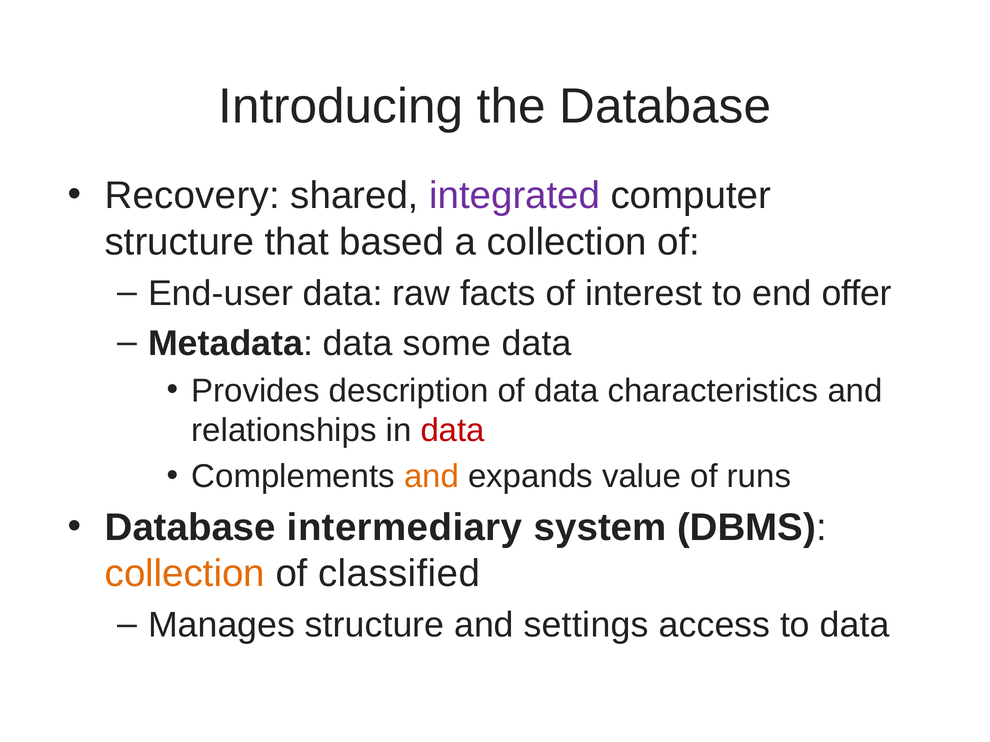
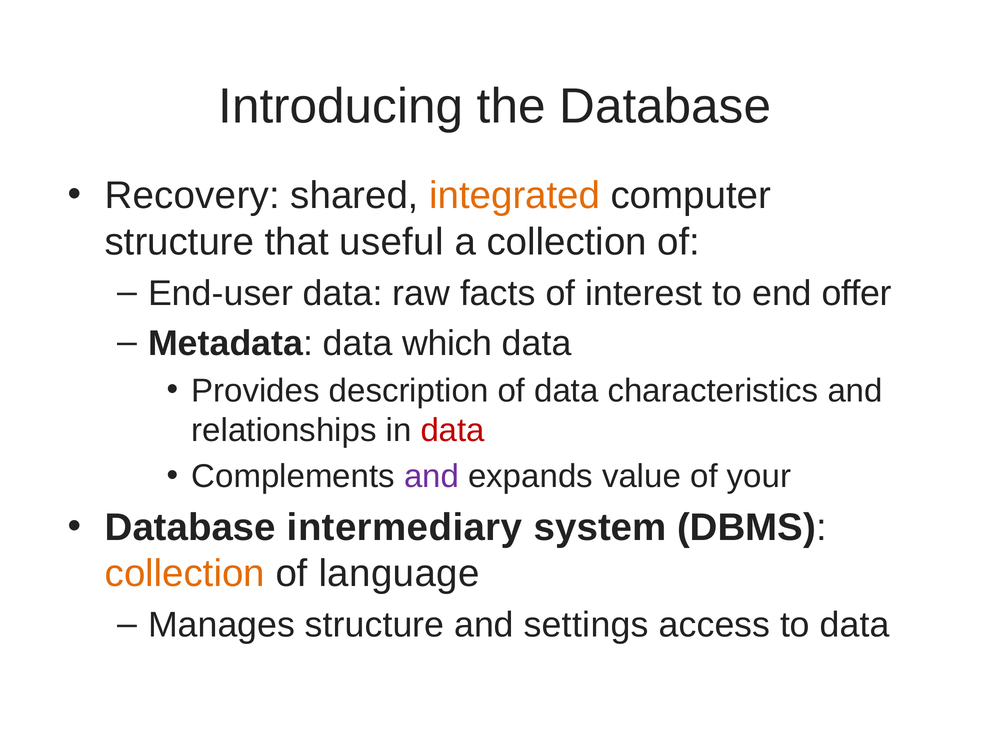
integrated colour: purple -> orange (515, 196)
based: based -> useful (392, 242)
some: some -> which (447, 343)
and colour: orange -> purple (432, 477)
runs: runs -> your (759, 477)
classified: classified -> language (399, 574)
